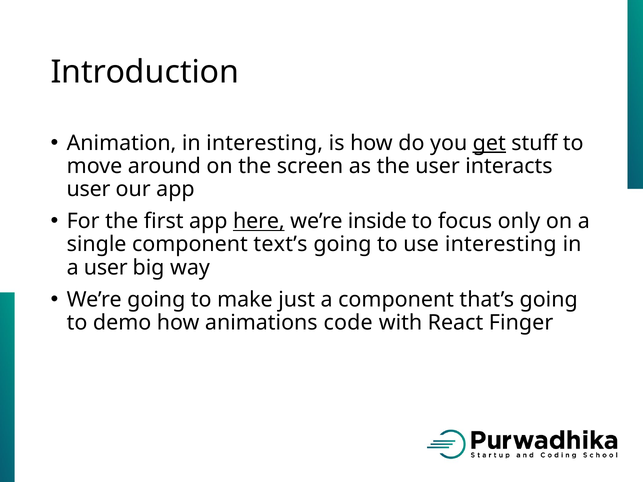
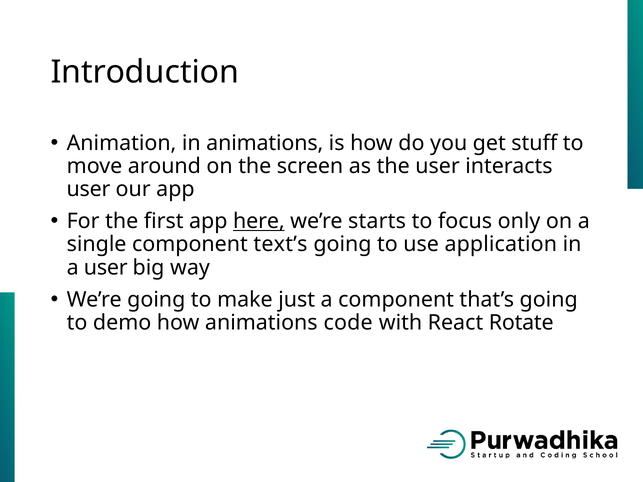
in interesting: interesting -> animations (265, 143)
get underline: present -> none (489, 143)
inside: inside -> starts (377, 221)
use interesting: interesting -> application (501, 245)
Finger: Finger -> Rotate (521, 323)
